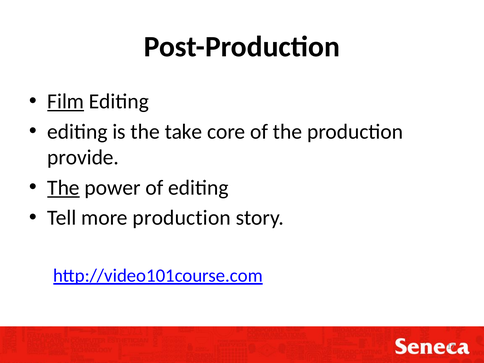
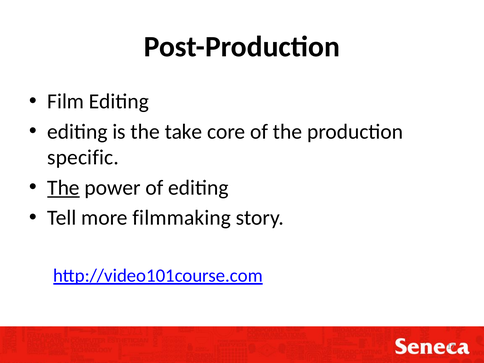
Film underline: present -> none (66, 102)
provide: provide -> specific (83, 157)
more production: production -> filmmaking (182, 218)
